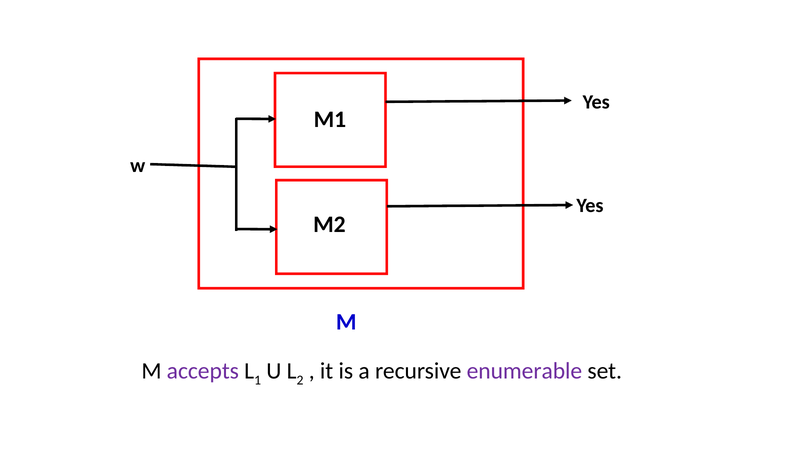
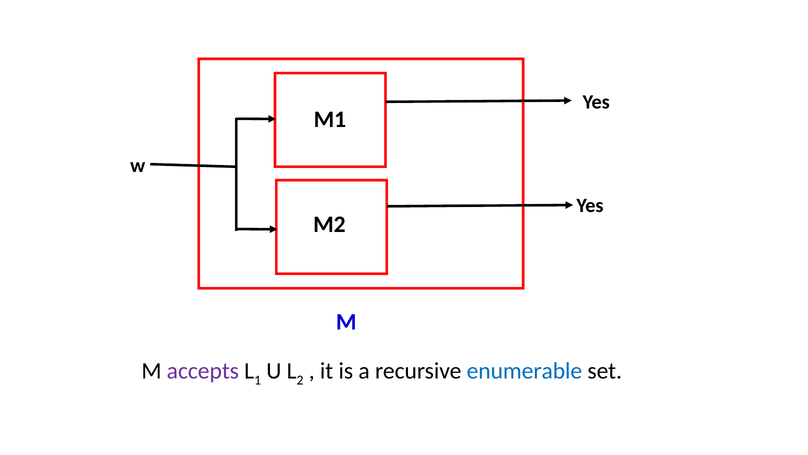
enumerable colour: purple -> blue (524, 371)
